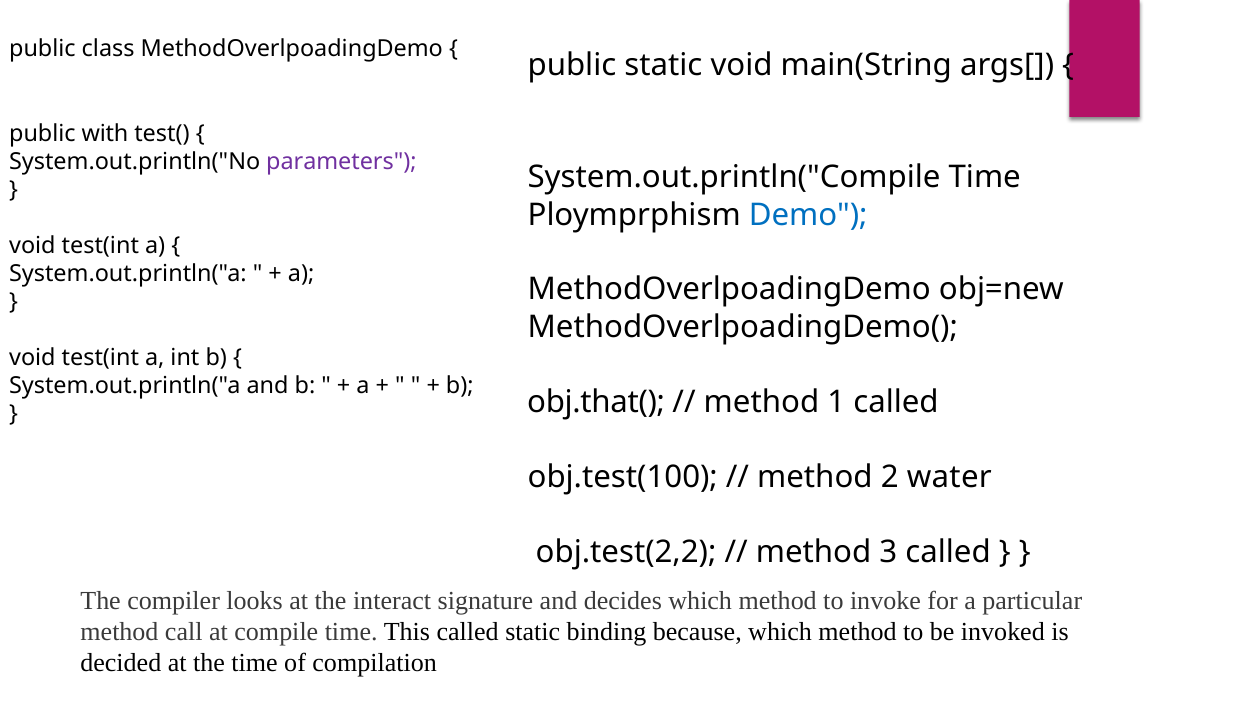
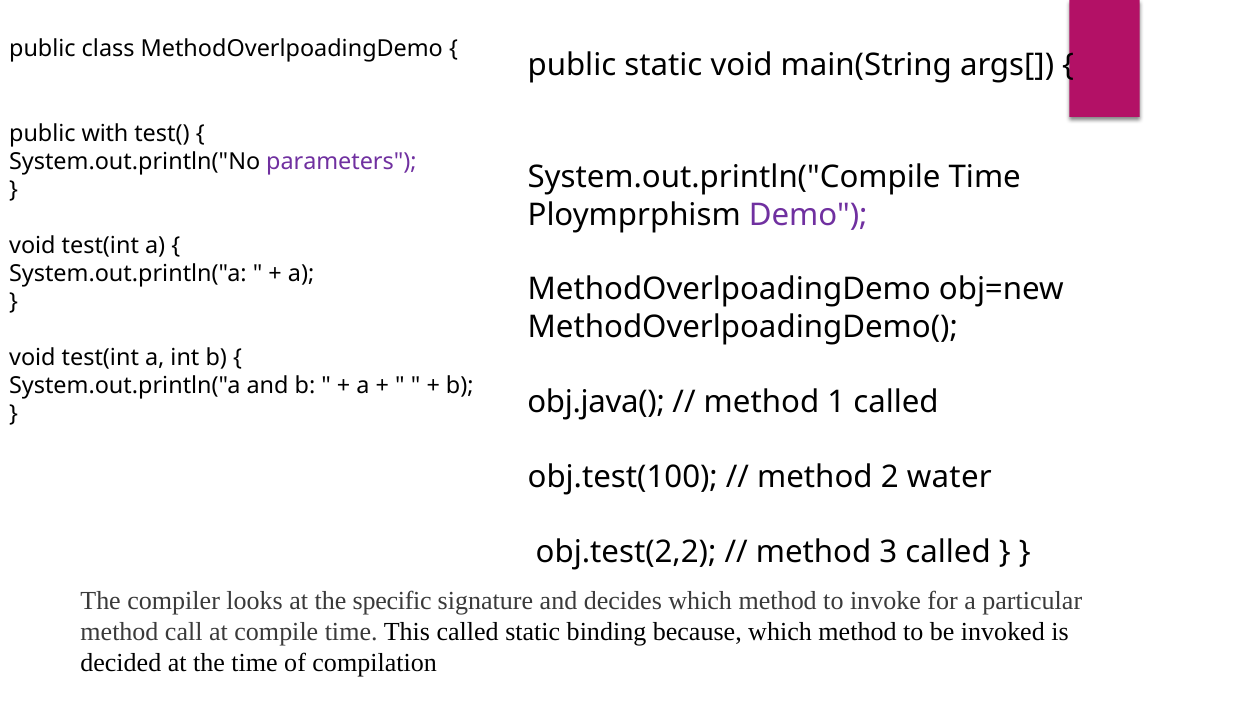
Demo colour: blue -> purple (808, 215)
obj.that(: obj.that( -> obj.java( (596, 402)
interact: interact -> specific (392, 601)
